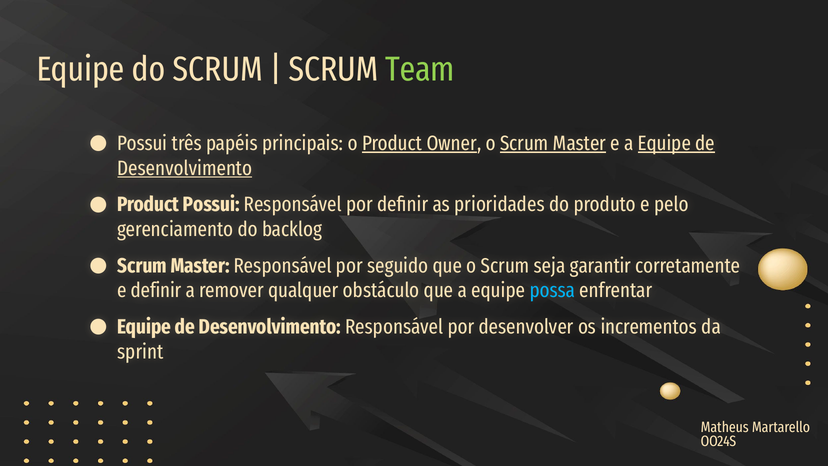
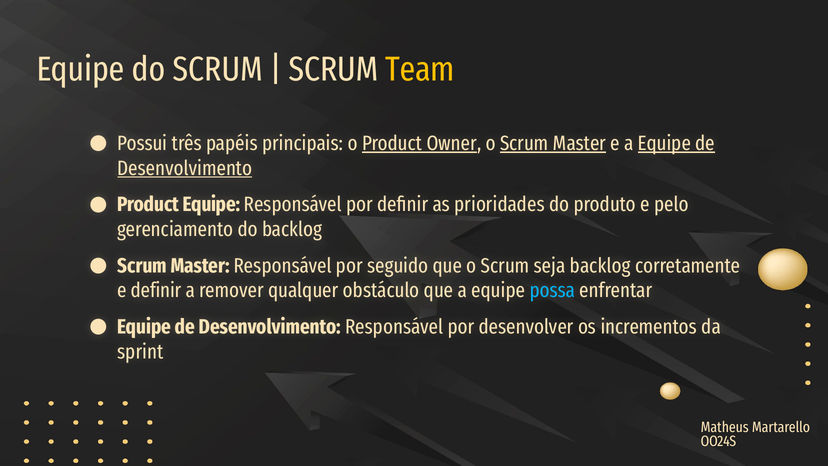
Team colour: light green -> yellow (420, 69)
Product Possui: Possui -> Equipe (211, 204)
seja garantir: garantir -> backlog (600, 266)
